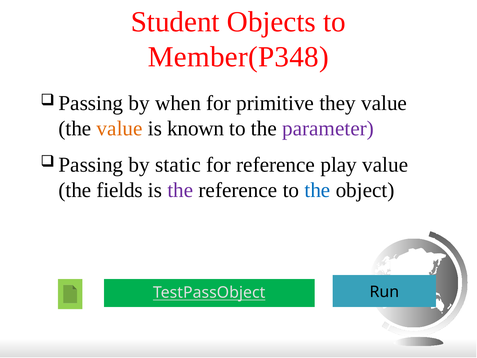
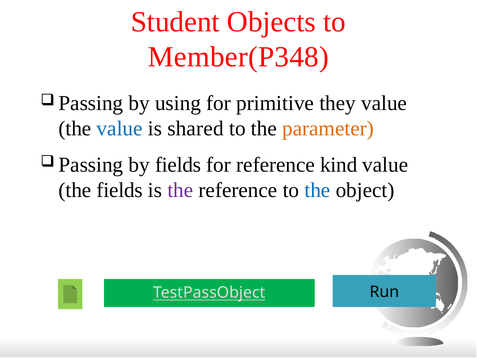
when: when -> using (178, 103)
value colour: orange -> blue (120, 129)
known: known -> shared (196, 129)
parameter colour: purple -> orange (328, 129)
by static: static -> fields (178, 165)
play: play -> kind (339, 165)
